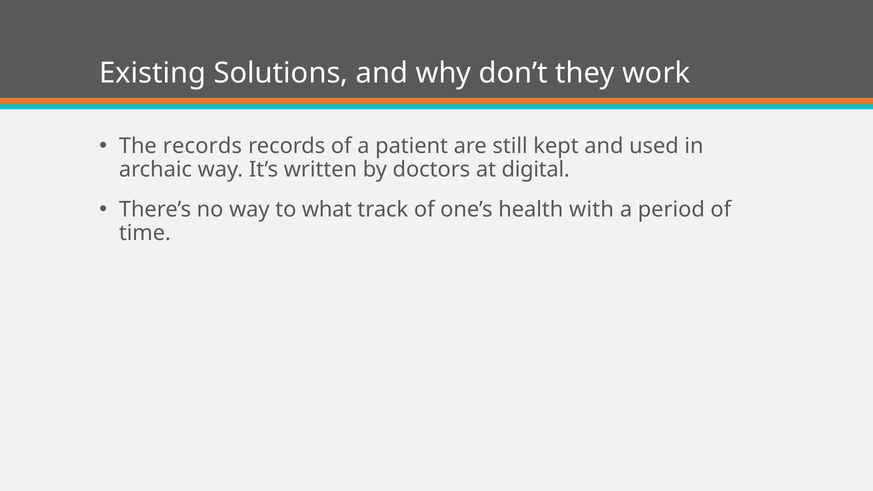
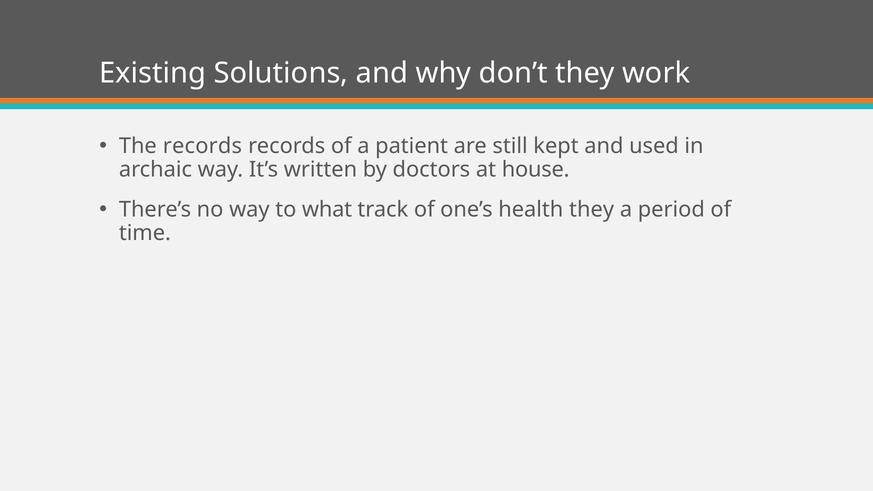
digital: digital -> house (536, 169)
health with: with -> they (592, 209)
